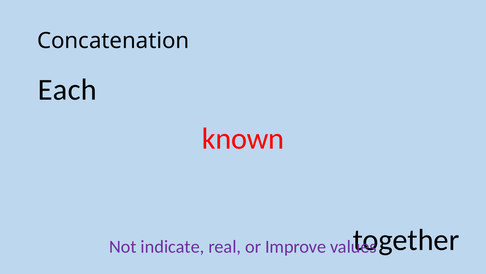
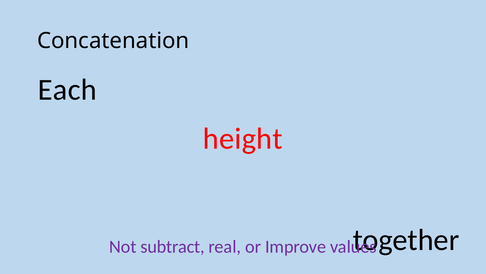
known: known -> height (243, 139)
indicate: indicate -> subtract (173, 246)
